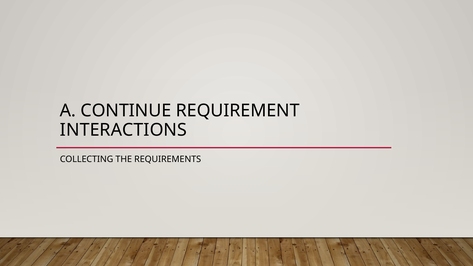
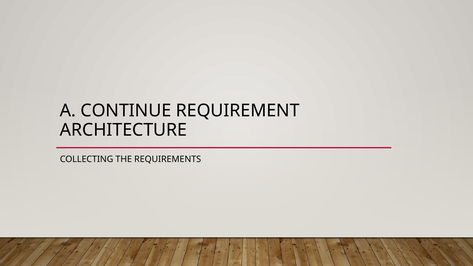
INTERACTIONS: INTERACTIONS -> ARCHITECTURE (124, 130)
